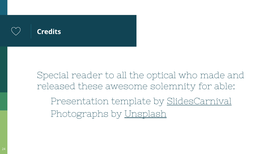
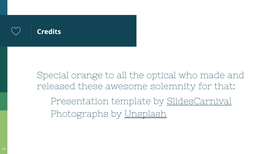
reader: reader -> orange (87, 75)
able: able -> that (225, 86)
